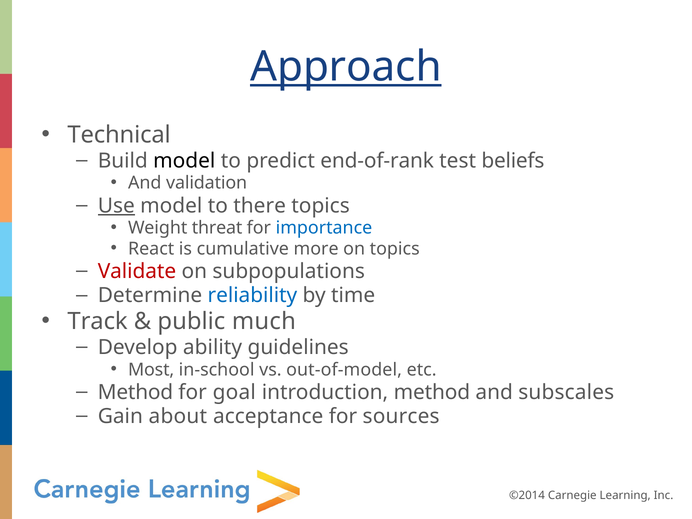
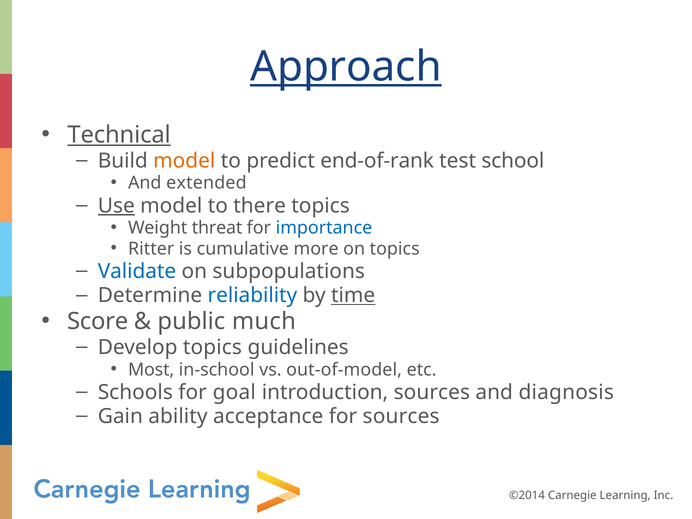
Technical underline: none -> present (119, 135)
model colour: black -> orange (184, 161)
beliefs: beliefs -> school (513, 161)
validation: validation -> extended (206, 183)
React: React -> Ritter (151, 249)
Validate colour: red -> blue (137, 271)
time underline: none -> present (353, 296)
Track: Track -> Score (98, 322)
Develop ability: ability -> topics (212, 347)
Method: Method -> Schools (135, 392)
introduction method: method -> sources (432, 392)
subscales: subscales -> diagnosis (566, 392)
about: about -> ability (178, 416)
